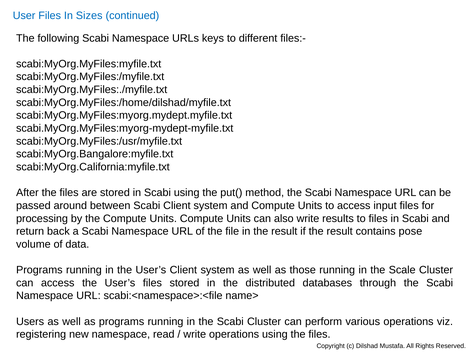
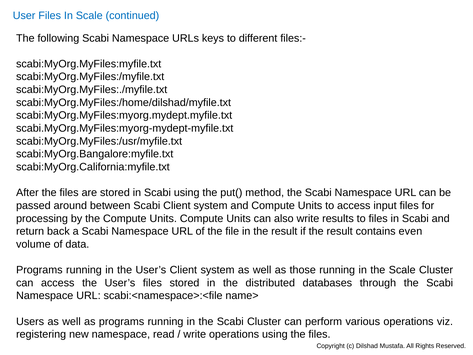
In Sizes: Sizes -> Scale (89, 16)
pose: pose -> even (410, 231)
